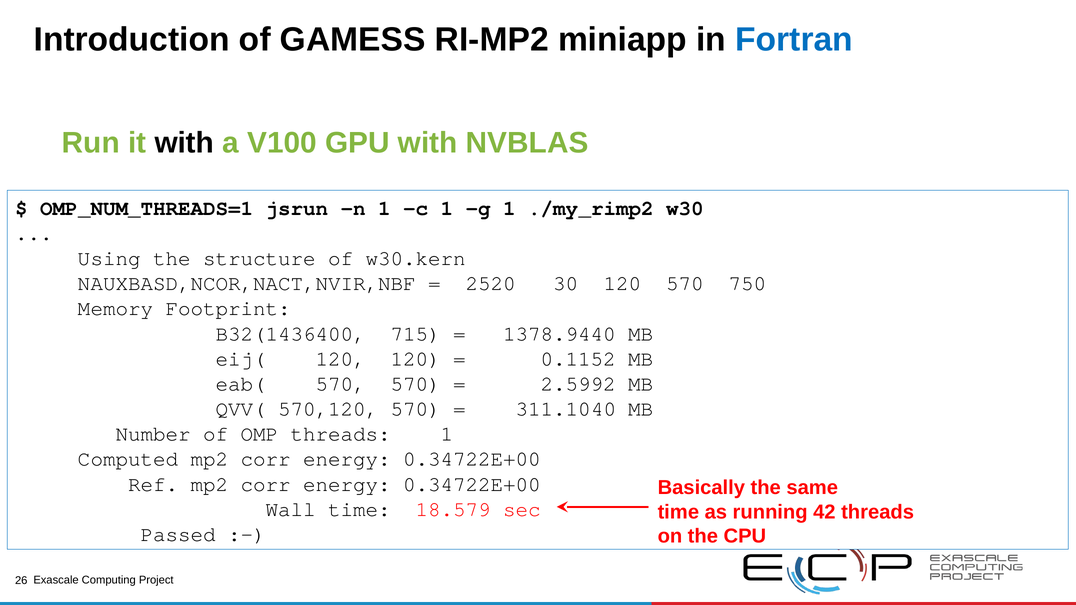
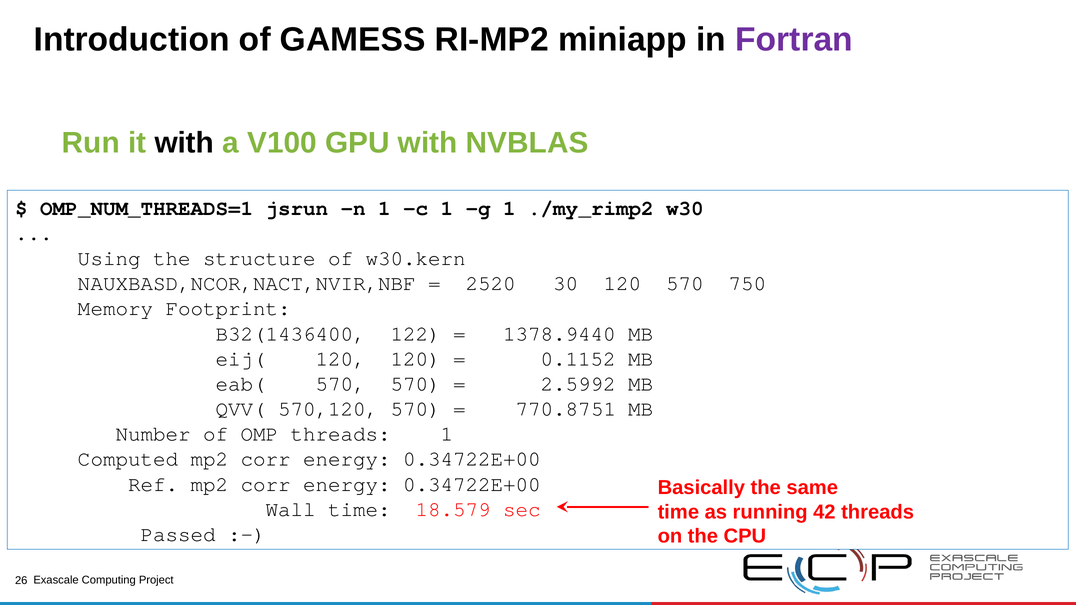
Fortran colour: blue -> purple (794, 40)
715: 715 -> 122 (416, 334)
311.1040: 311.1040 -> 770.8751 (566, 409)
